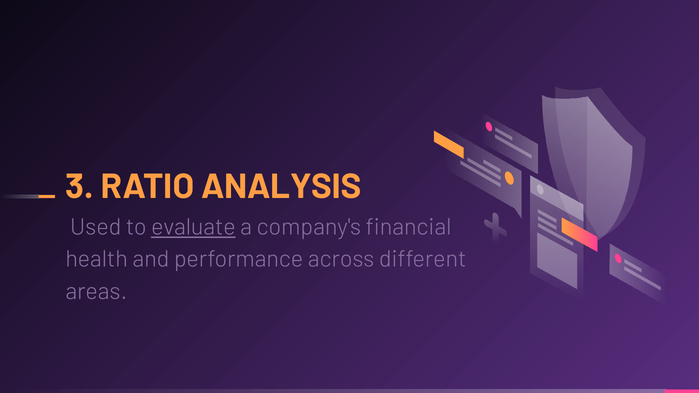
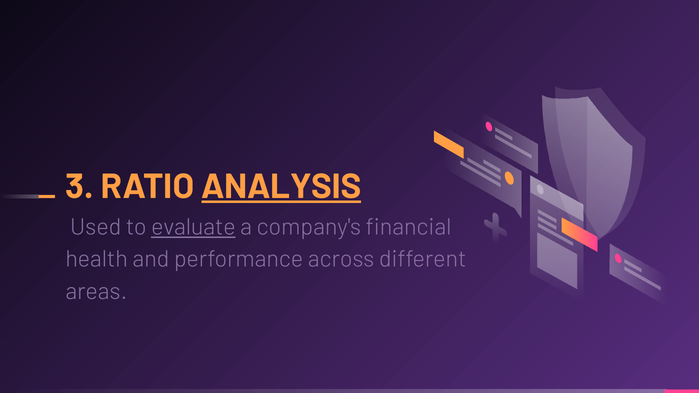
ANALYSIS underline: none -> present (281, 187)
